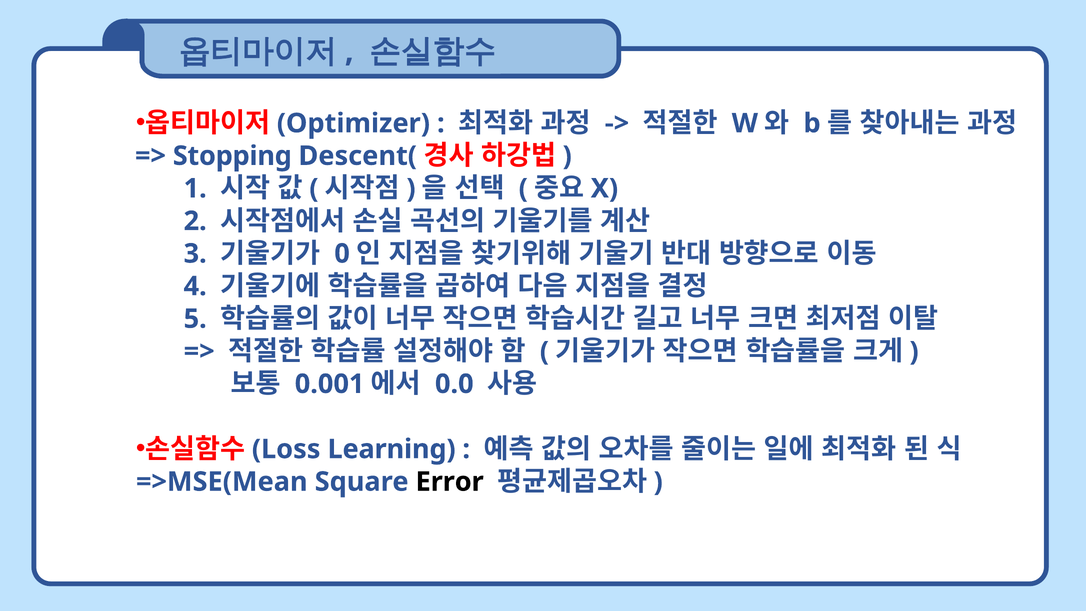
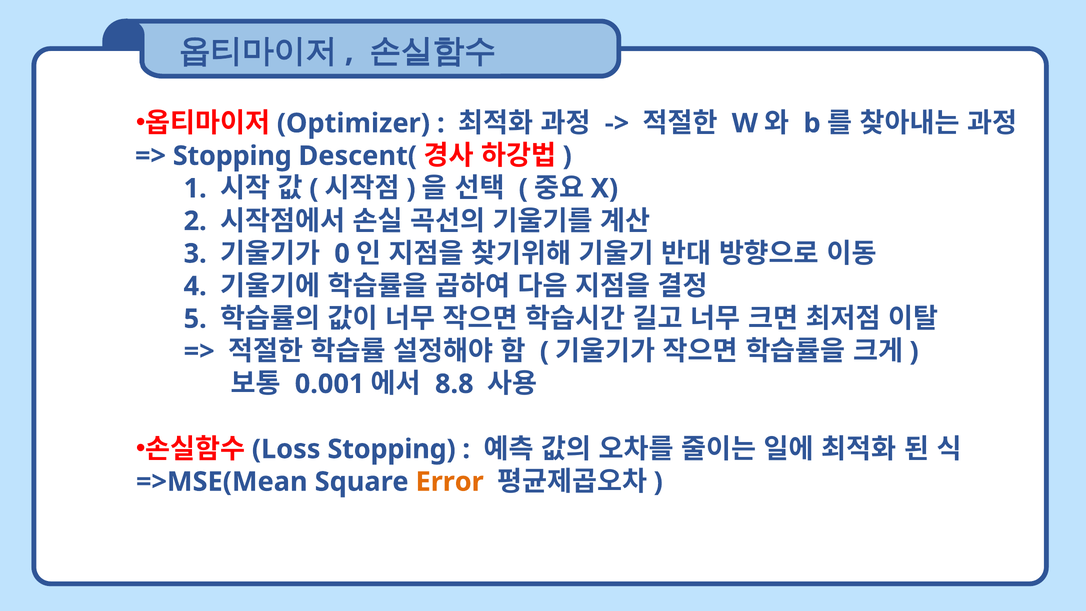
0.0: 0.0 -> 8.8 (454, 384)
Learning: Learning -> Stopping (392, 449)
Error colour: black -> orange (450, 482)
